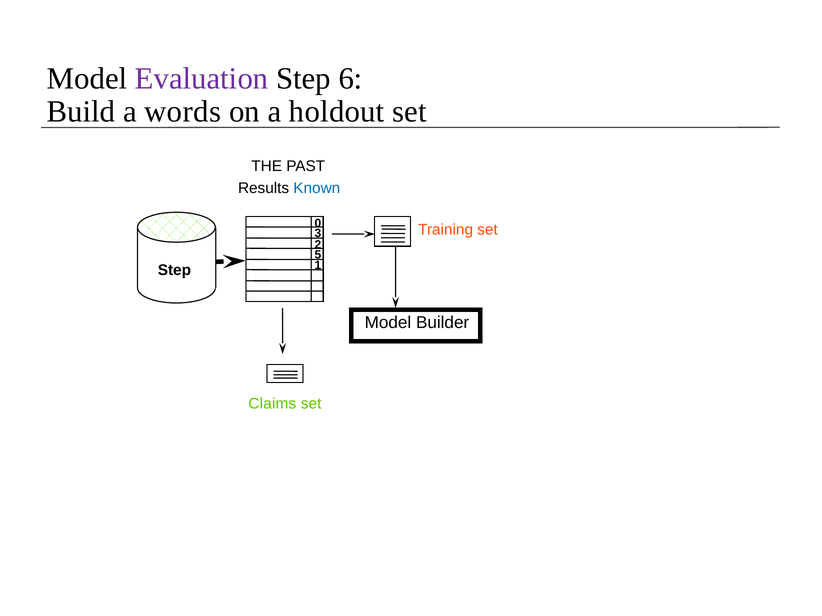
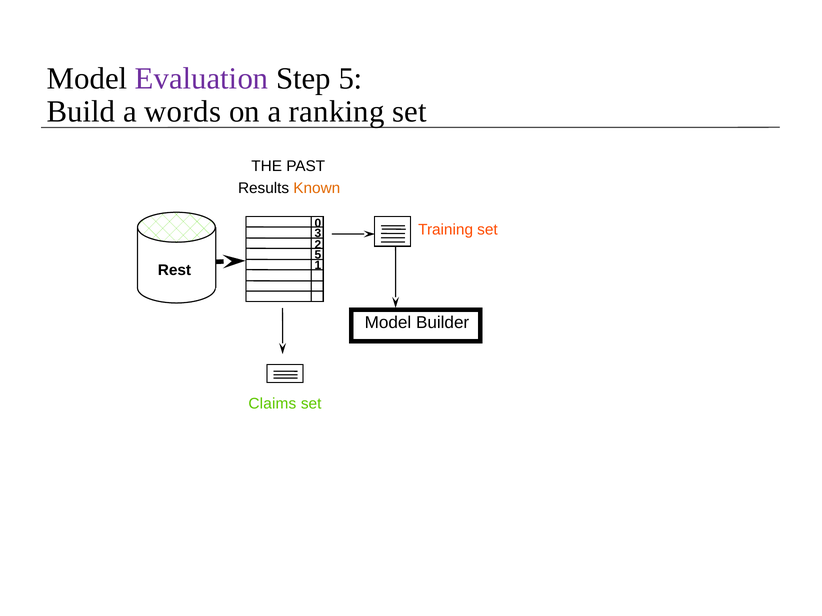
Step 6: 6 -> 5 (351, 78)
holdout: holdout -> ranking (337, 112)
Known colour: blue -> orange (317, 188)
Step: Step -> Rest (174, 271)
